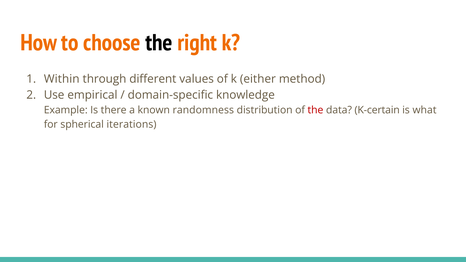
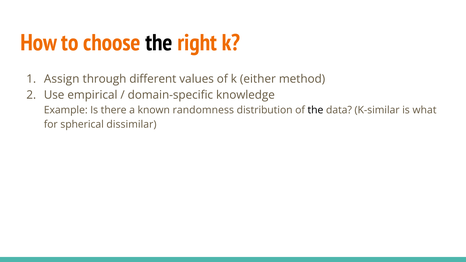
Within: Within -> Assign (62, 79)
the colour: red -> black (315, 110)
K-certain: K-certain -> K-similar (377, 110)
iterations: iterations -> dissimilar (131, 124)
